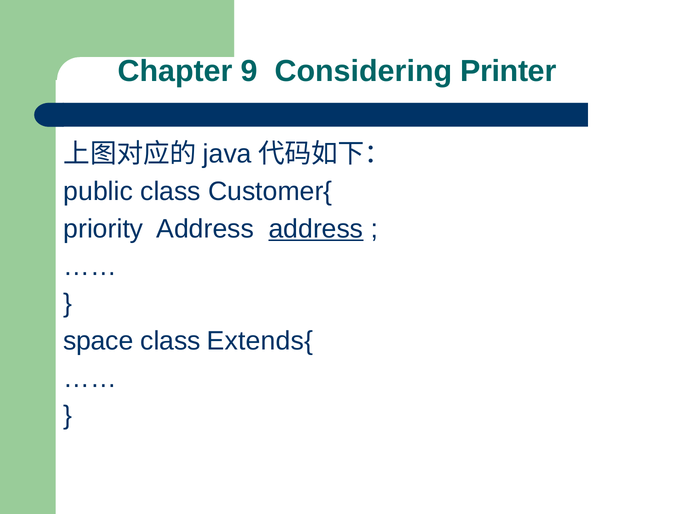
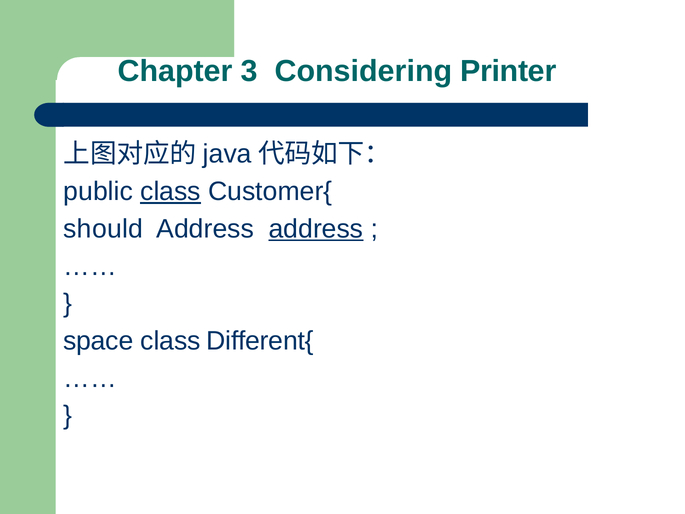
9: 9 -> 3 (249, 71)
class underline: none -> present (171, 191)
priority: priority -> should (103, 229)
Extends{: Extends{ -> Different{ (260, 341)
